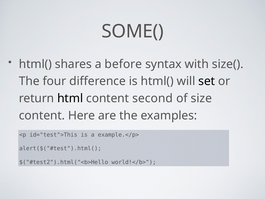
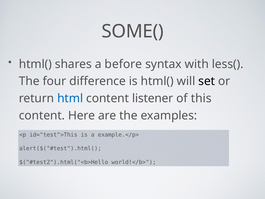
size(: size( -> less( (228, 64)
html colour: black -> blue (70, 98)
second: second -> listener (153, 98)
size: size -> this (201, 98)
